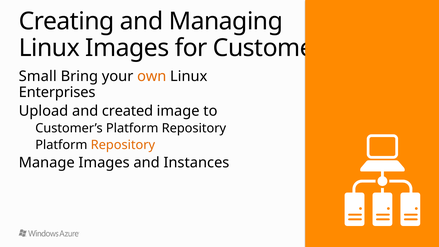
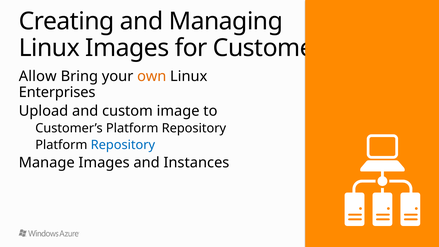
Small: Small -> Allow (38, 76)
created: created -> custom (127, 111)
Repository colour: orange -> blue (123, 145)
